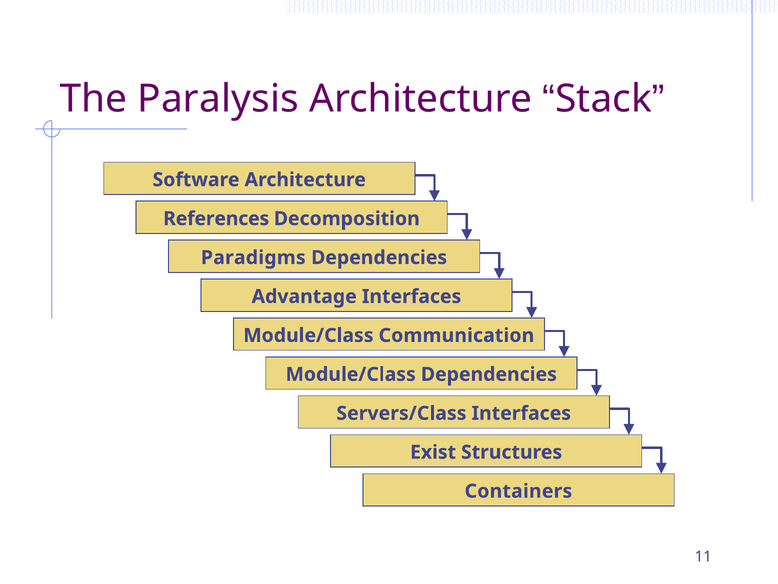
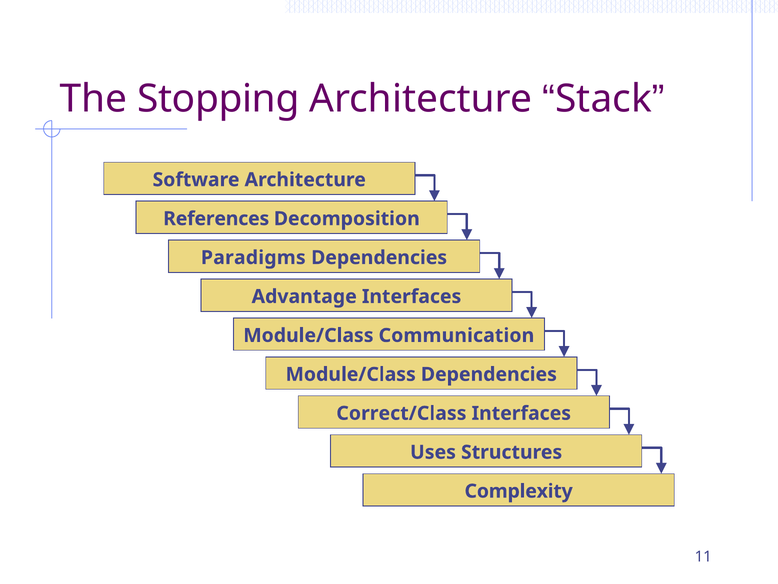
Paralysis: Paralysis -> Stopping (218, 99)
Servers/Class: Servers/Class -> Correct/Class (401, 413)
Exist: Exist -> Uses (433, 452)
Containers: Containers -> Complexity (519, 491)
